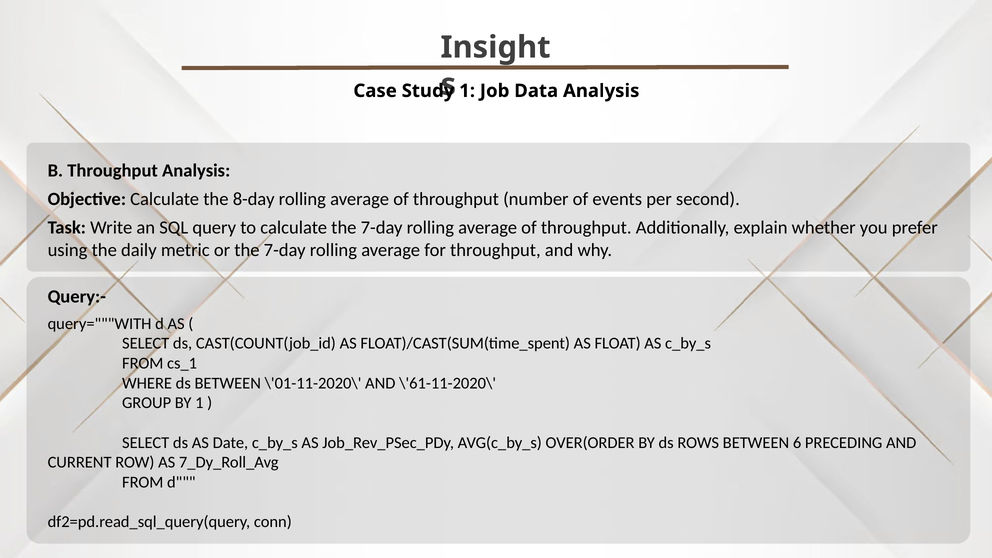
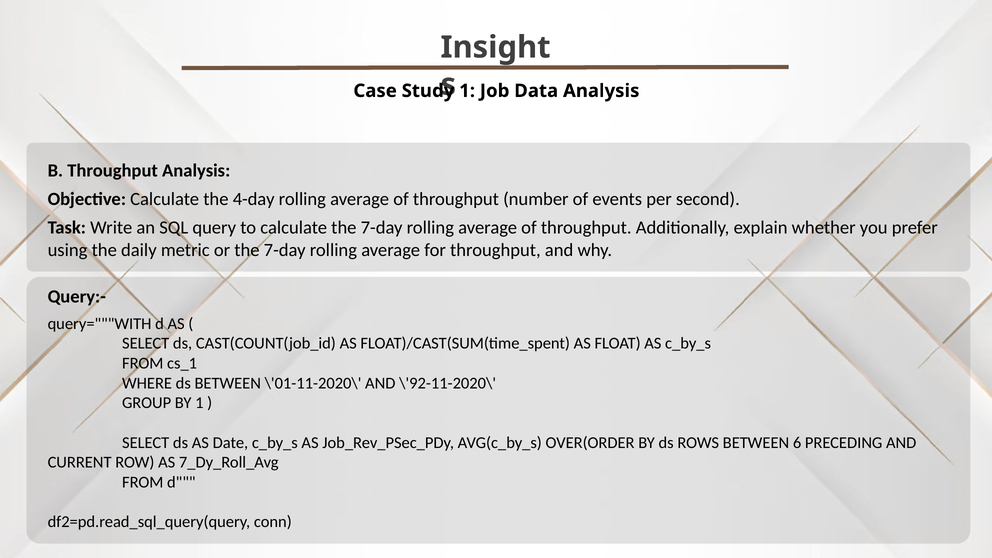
8-day: 8-day -> 4-day (254, 199)
\'61-11-2020\: \'61-11-2020\ -> \'92-11-2020\ (448, 383)
